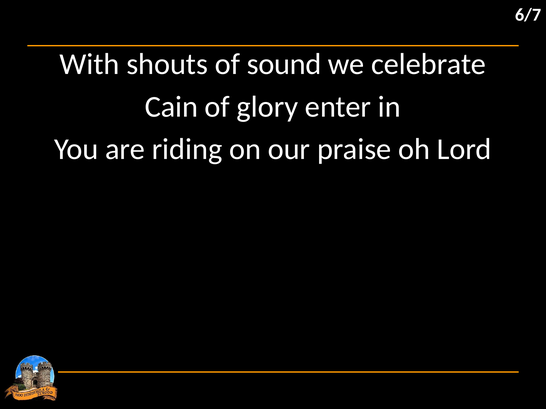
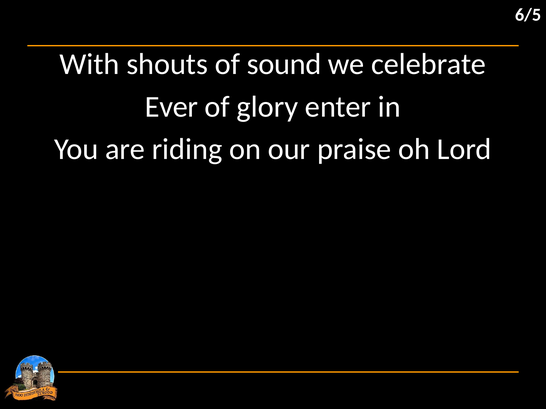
6/7: 6/7 -> 6/5 (528, 15)
Cain: Cain -> Ever (171, 107)
